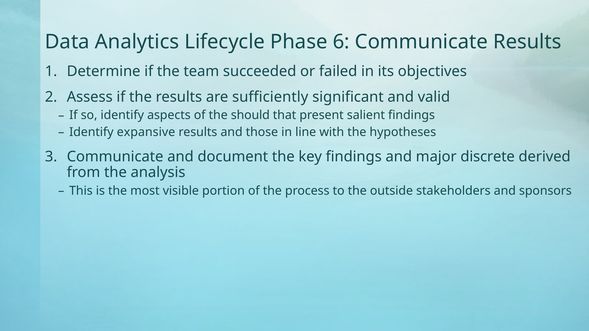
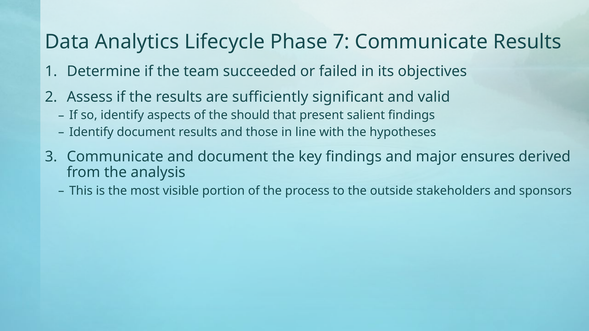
6: 6 -> 7 (341, 42)
Identify expansive: expansive -> document (146, 132)
discrete: discrete -> ensures (488, 157)
